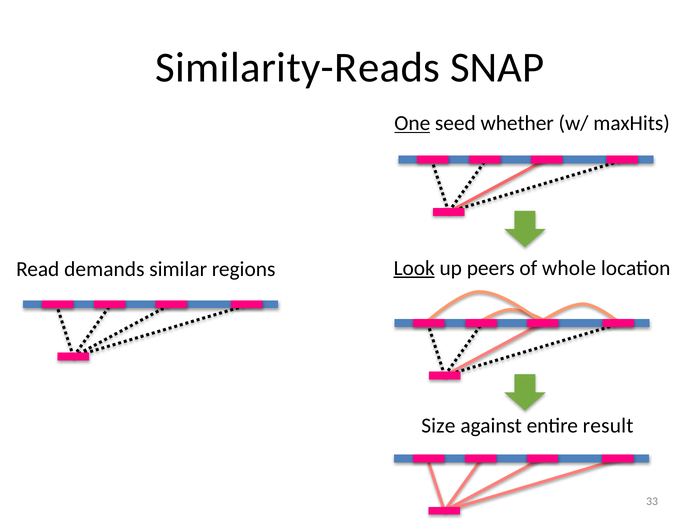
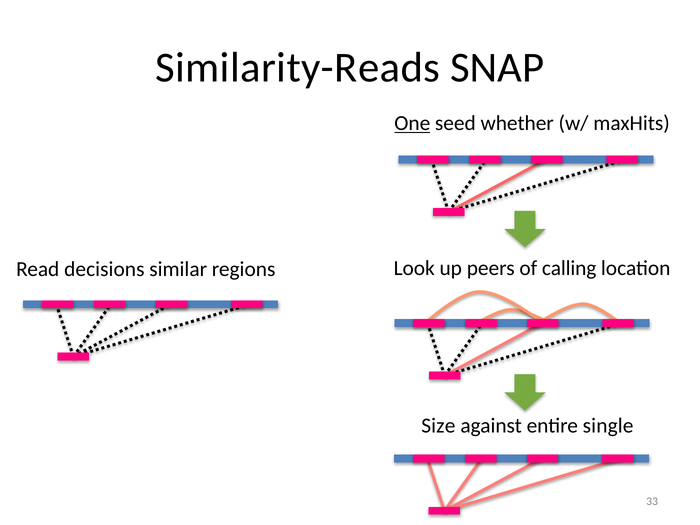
Look underline: present -> none (414, 268)
whole: whole -> calling (569, 268)
demands: demands -> decisions (104, 269)
result: result -> single (608, 426)
